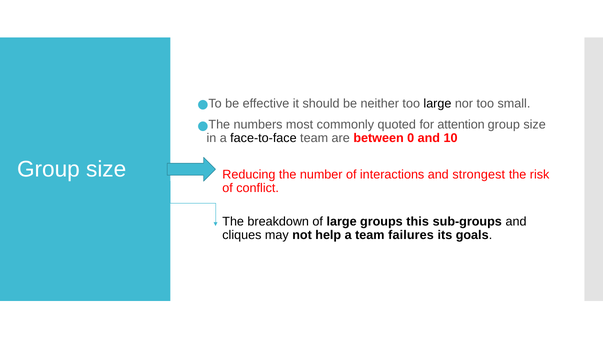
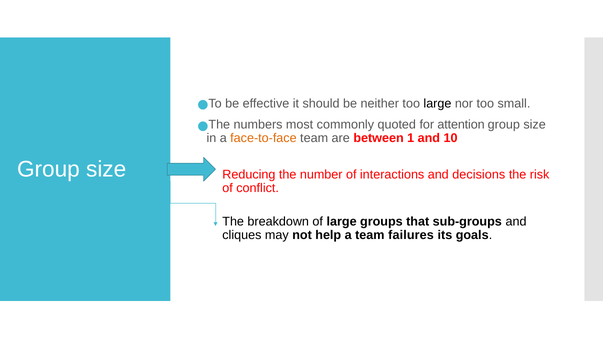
face-to-face colour: black -> orange (263, 138)
0: 0 -> 1 (411, 138)
strongest: strongest -> decisions (479, 174)
this: this -> that (418, 221)
